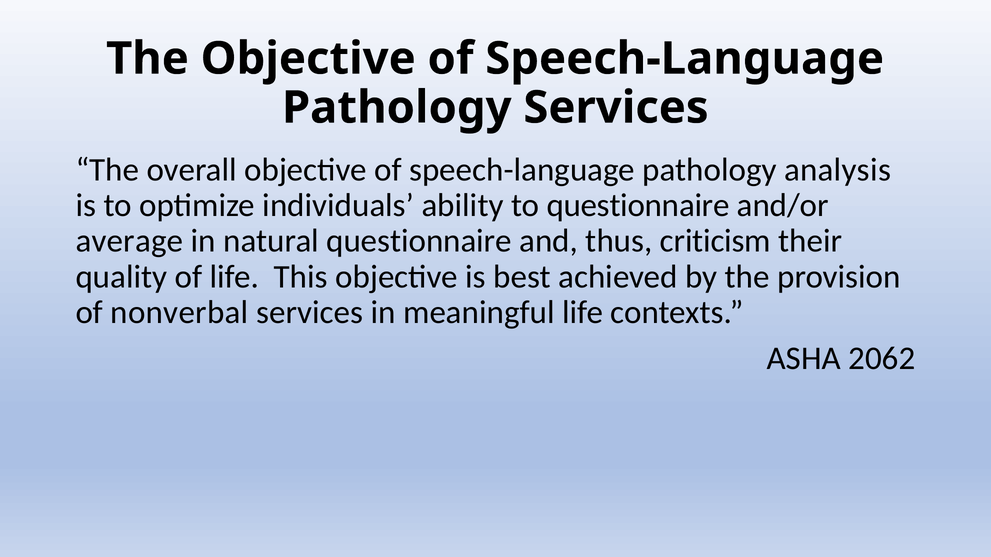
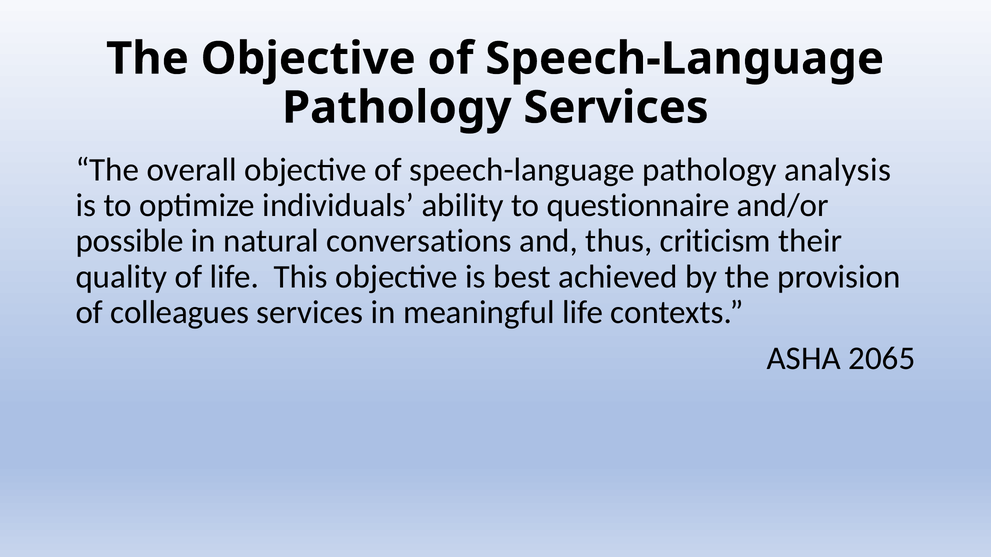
average: average -> possible (130, 241)
natural questionnaire: questionnaire -> conversations (419, 241)
nonverbal: nonverbal -> colleagues (180, 313)
2062: 2062 -> 2065 (882, 359)
